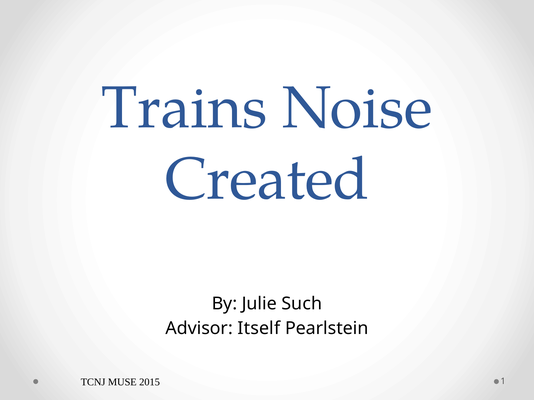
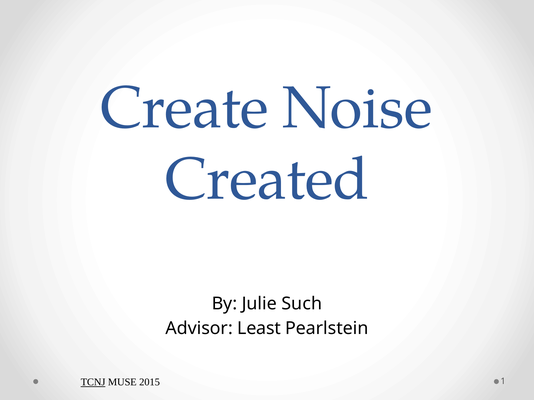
Trains: Trains -> Create (185, 108)
Itself: Itself -> Least (259, 329)
TCNJ underline: none -> present (93, 383)
